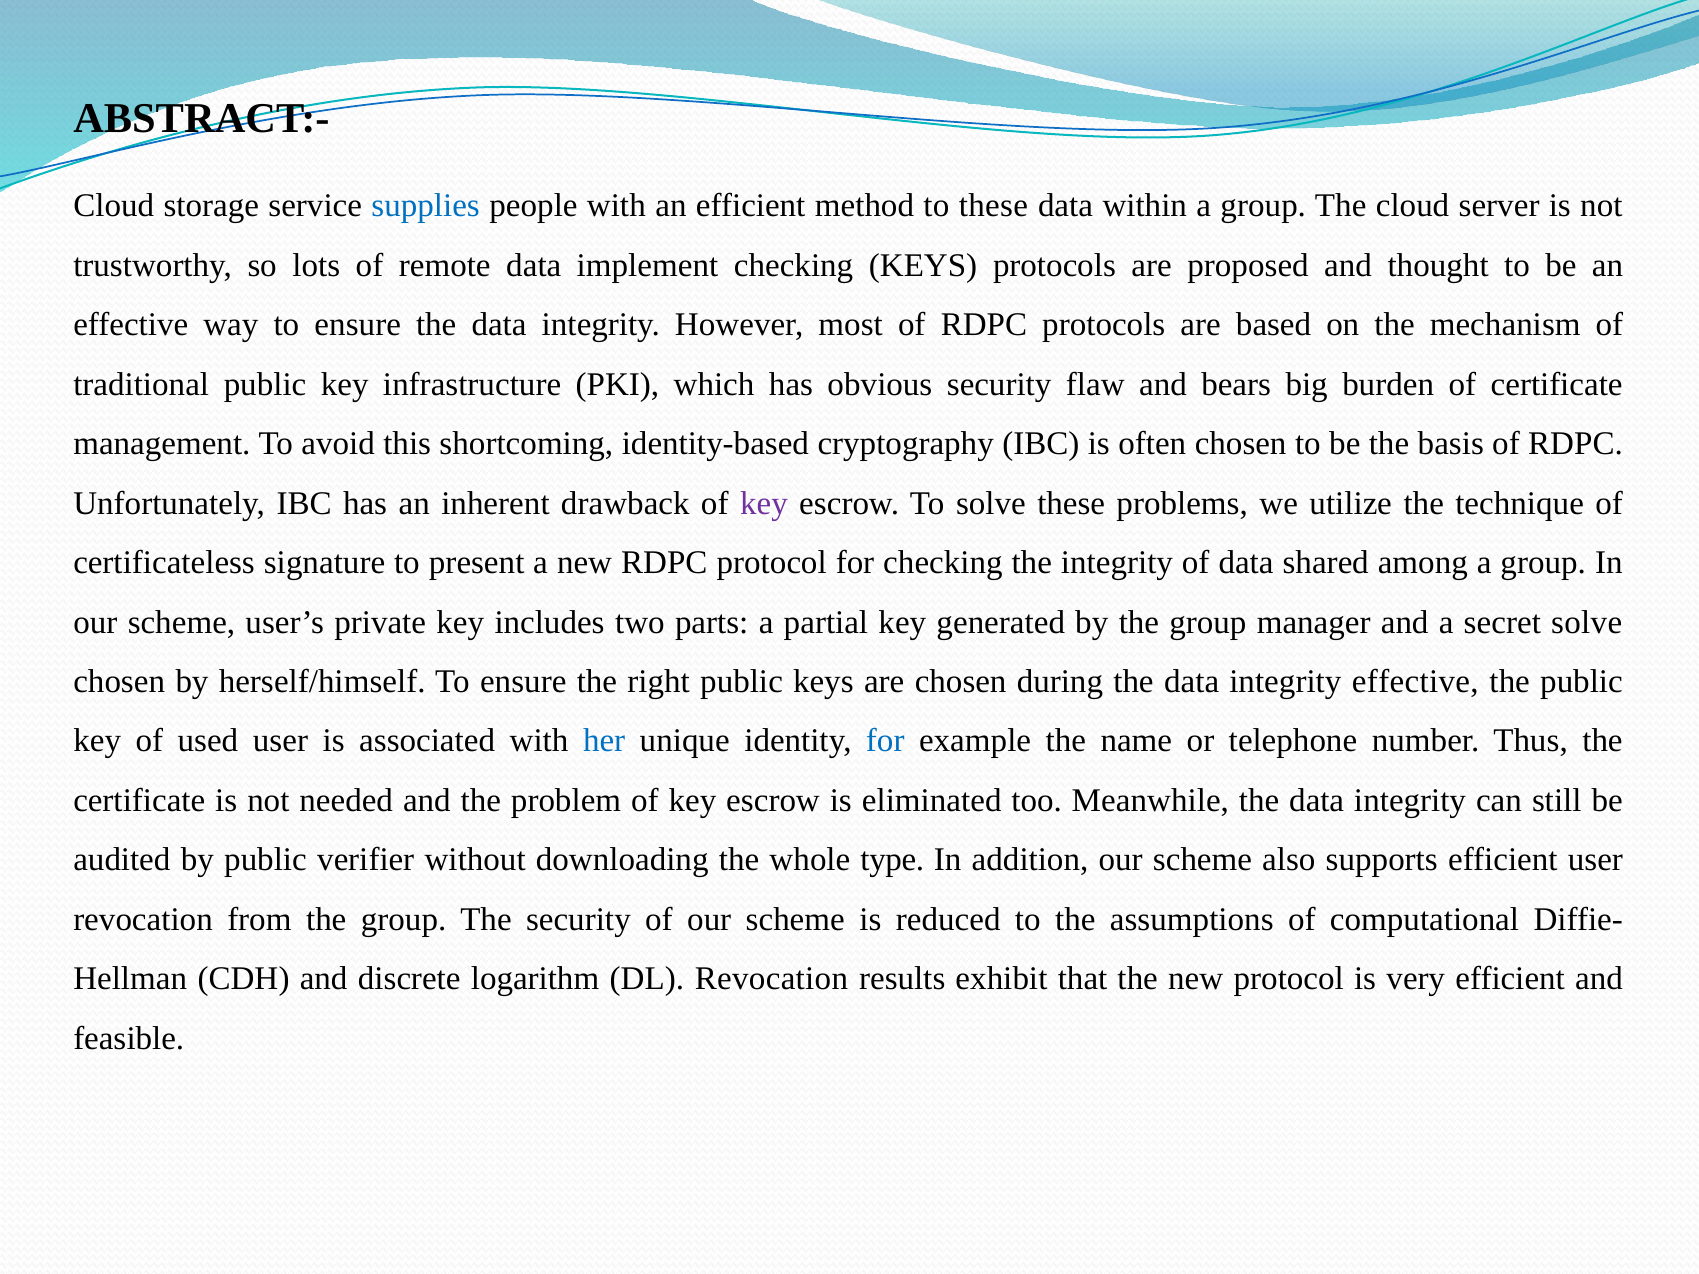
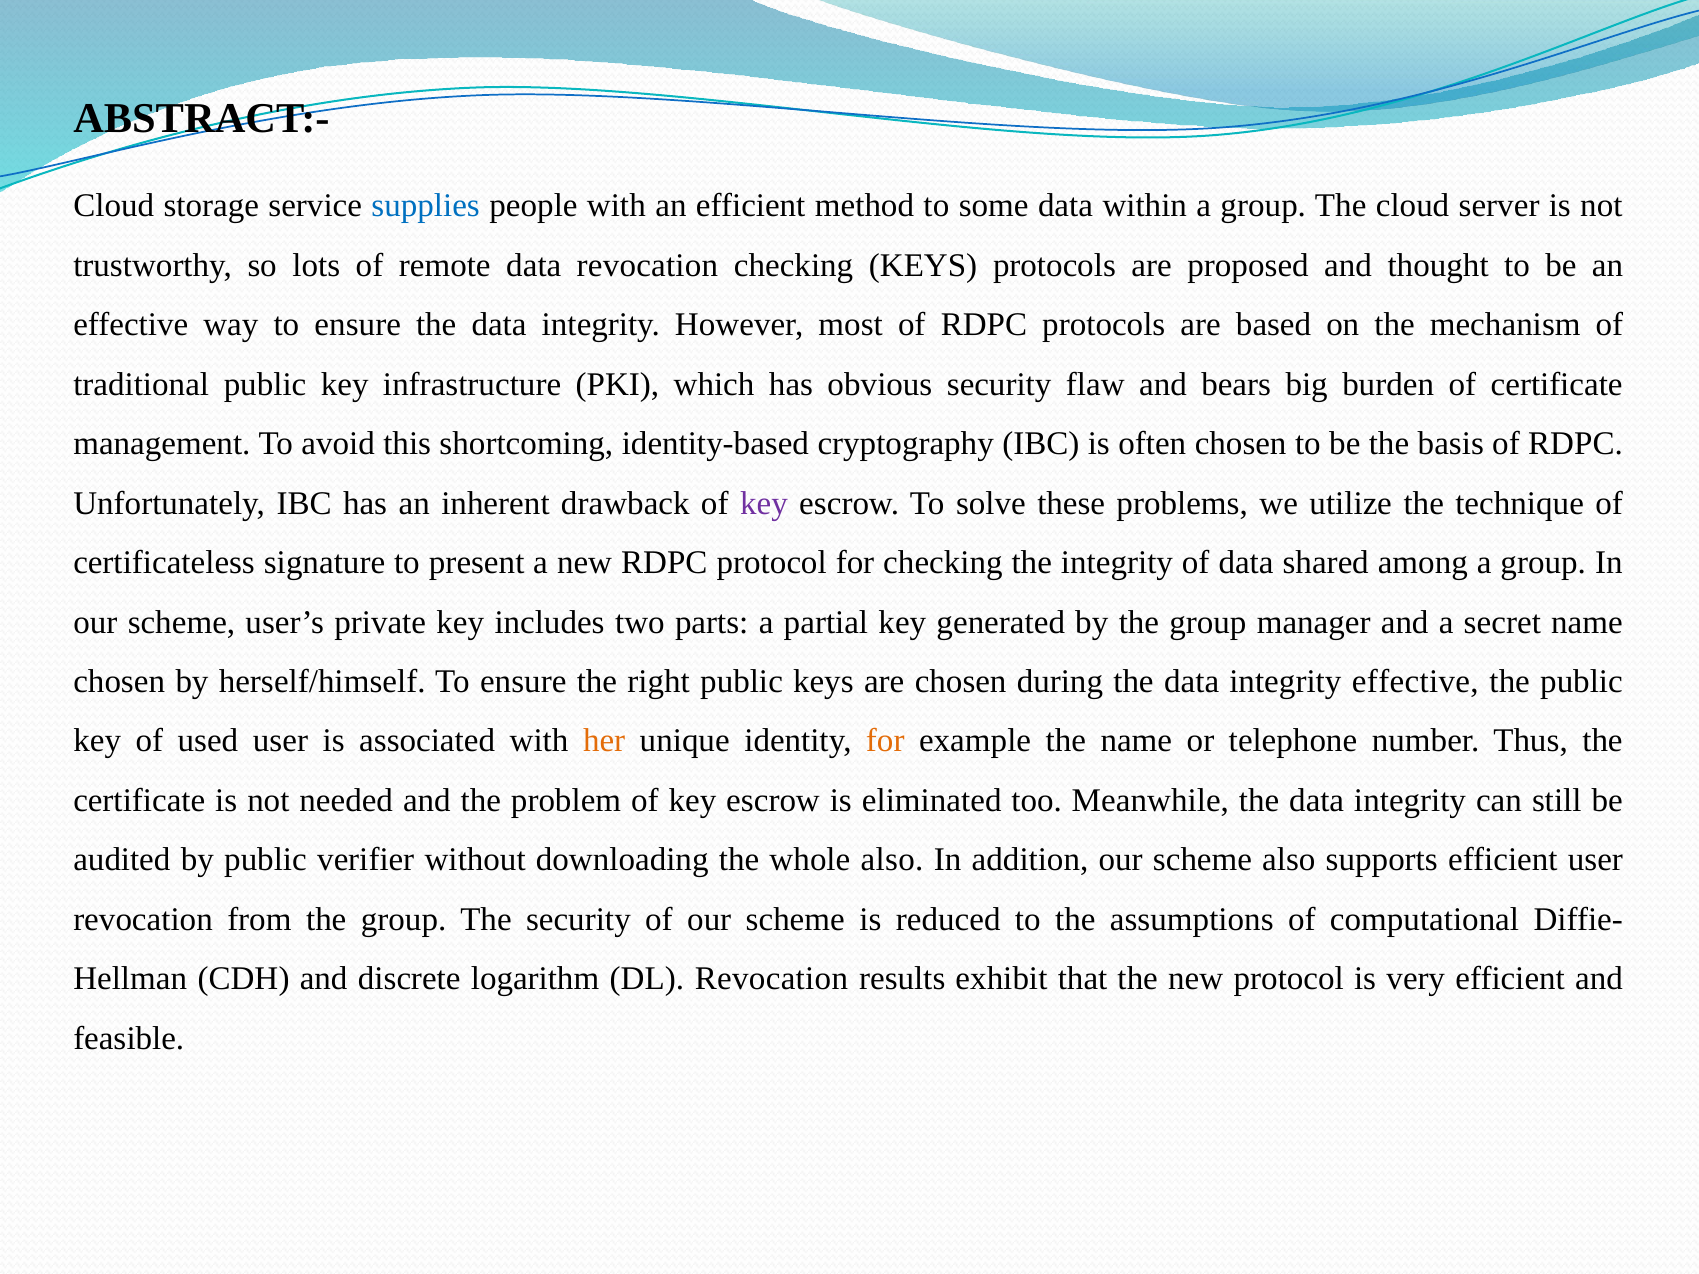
to these: these -> some (994, 206)
data implement: implement -> revocation (647, 265)
secret solve: solve -> name (1587, 622)
her colour: blue -> orange (604, 741)
for colour: blue -> orange (885, 741)
whole type: type -> also (892, 860)
